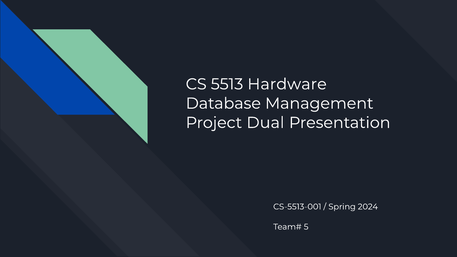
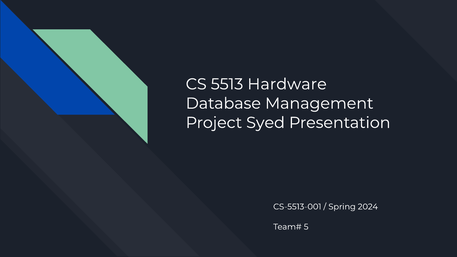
Dual: Dual -> Syed (266, 123)
